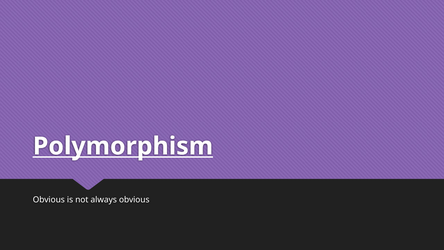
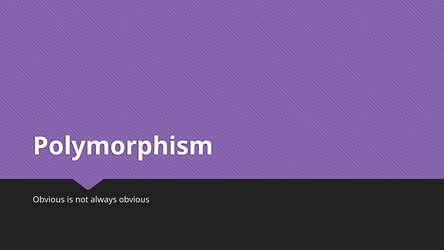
Polymorphism underline: present -> none (123, 146)
